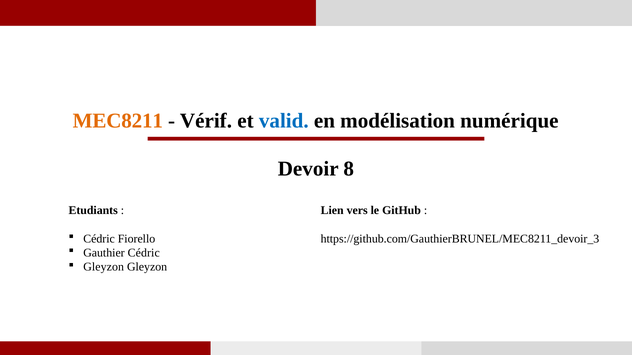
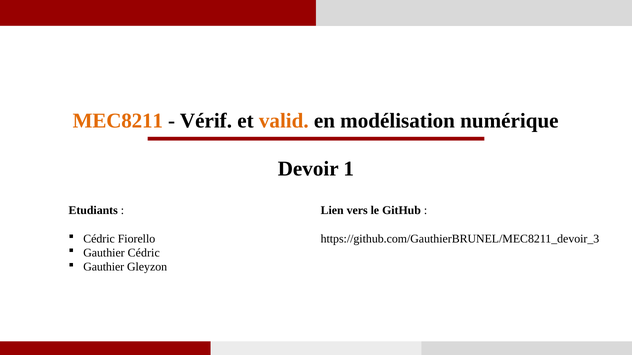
valid colour: blue -> orange (284, 121)
8: 8 -> 1 (349, 169)
Gleyzon: Gleyzon -> Gauthier (104, 267)
